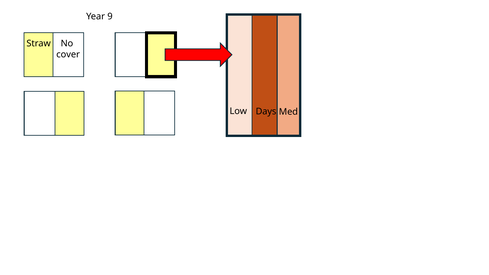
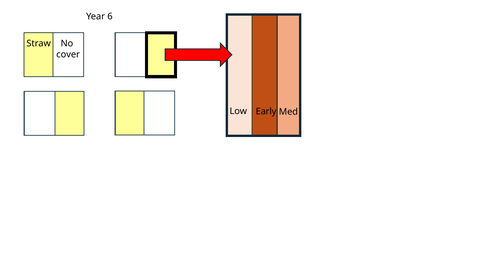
9: 9 -> 6 (110, 17)
Days: Days -> Early (266, 112)
